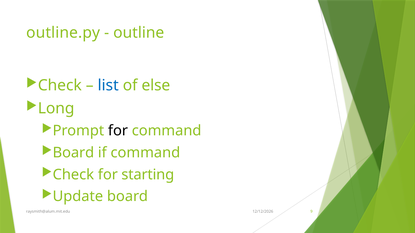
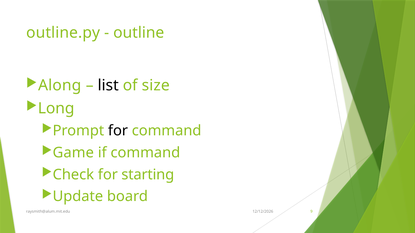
Check: Check -> Along (60, 86)
list colour: blue -> black (108, 86)
else: else -> size (156, 86)
Board: Board -> Game (73, 153)
